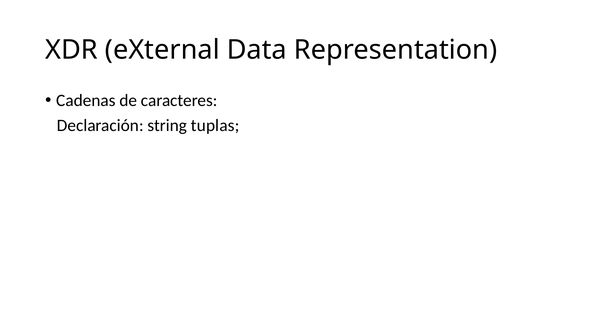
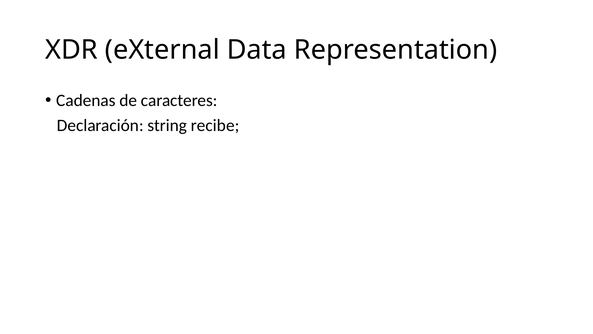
tuplas: tuplas -> recibe (215, 125)
